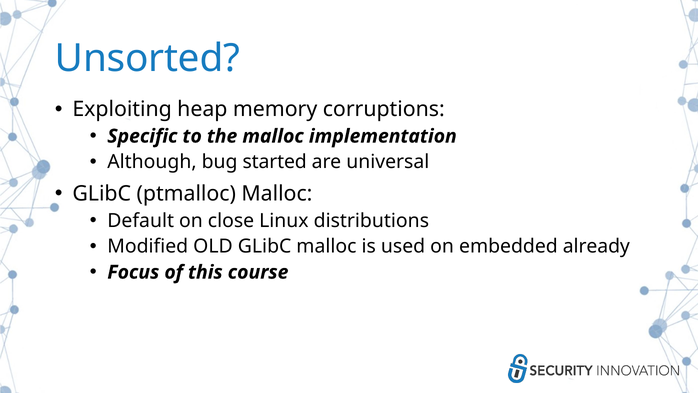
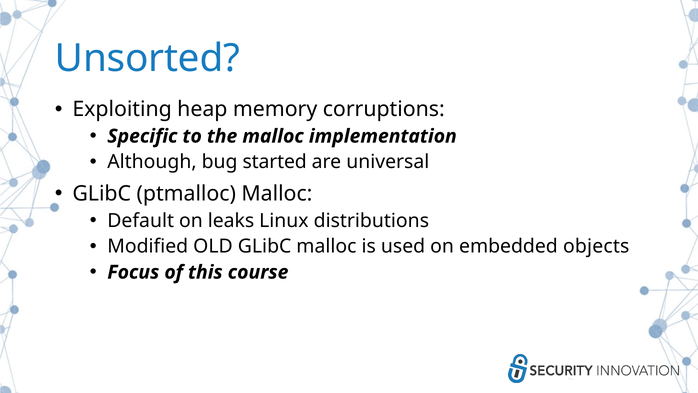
close: close -> leaks (231, 220)
already: already -> objects (596, 246)
